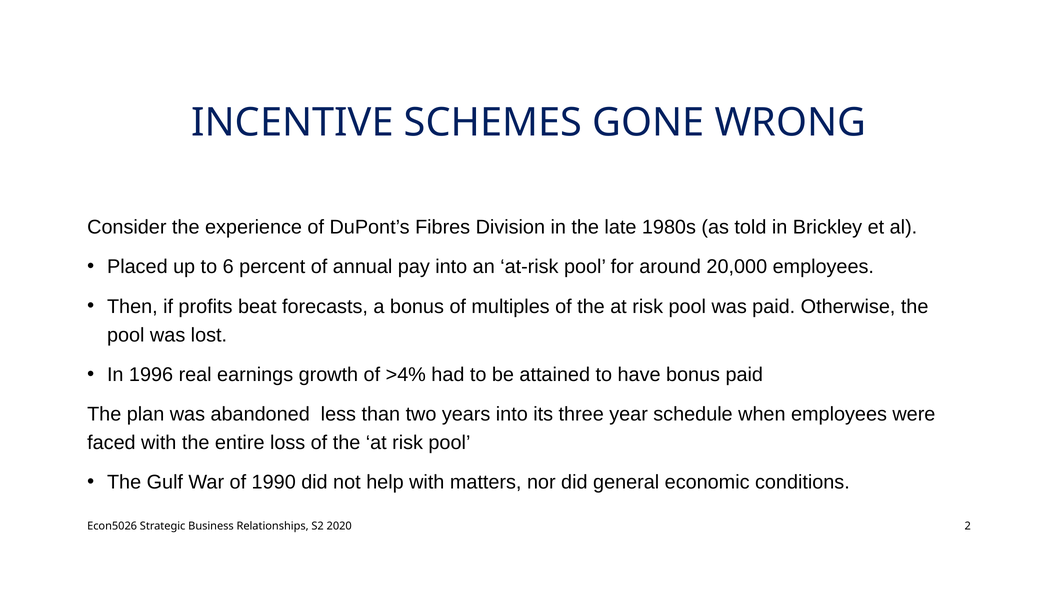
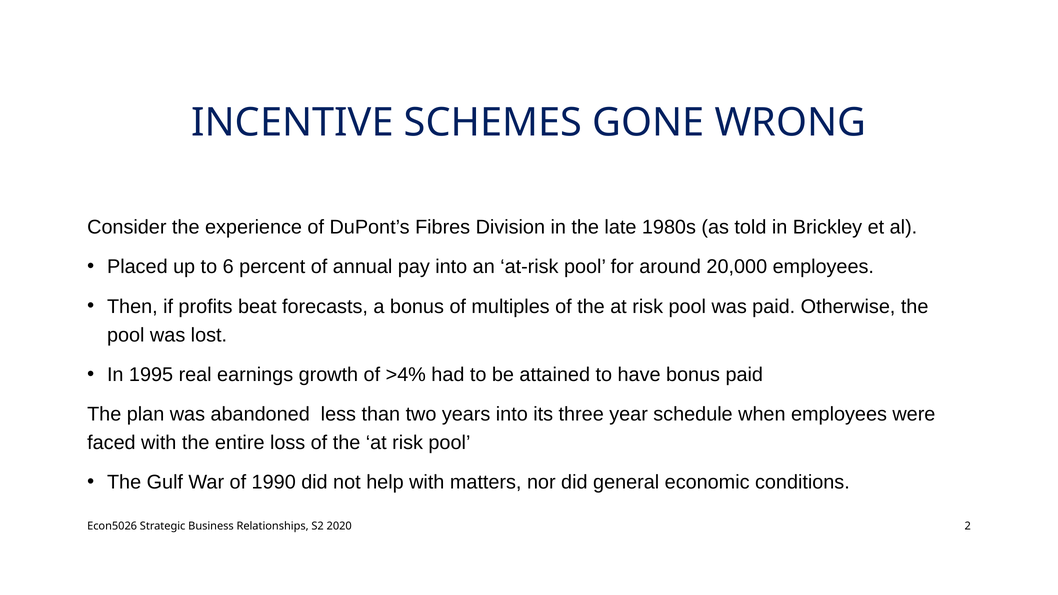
1996: 1996 -> 1995 (151, 375)
